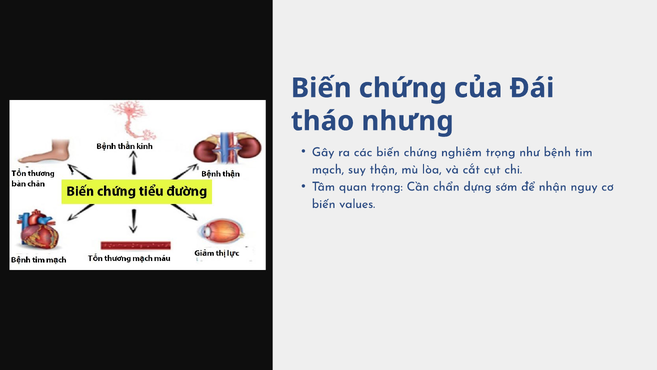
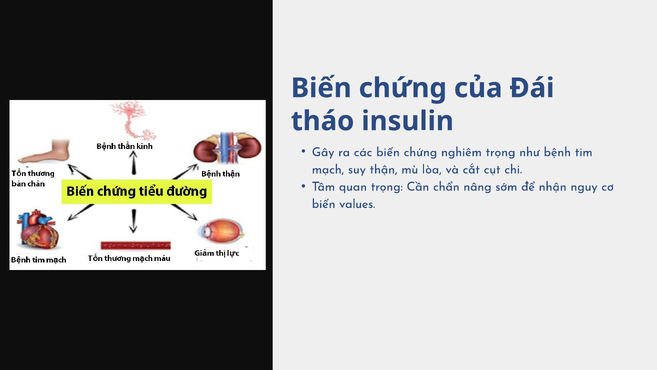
nhưng: nhưng -> insulin (408, 121)
dựng: dựng -> nâng (477, 186)
